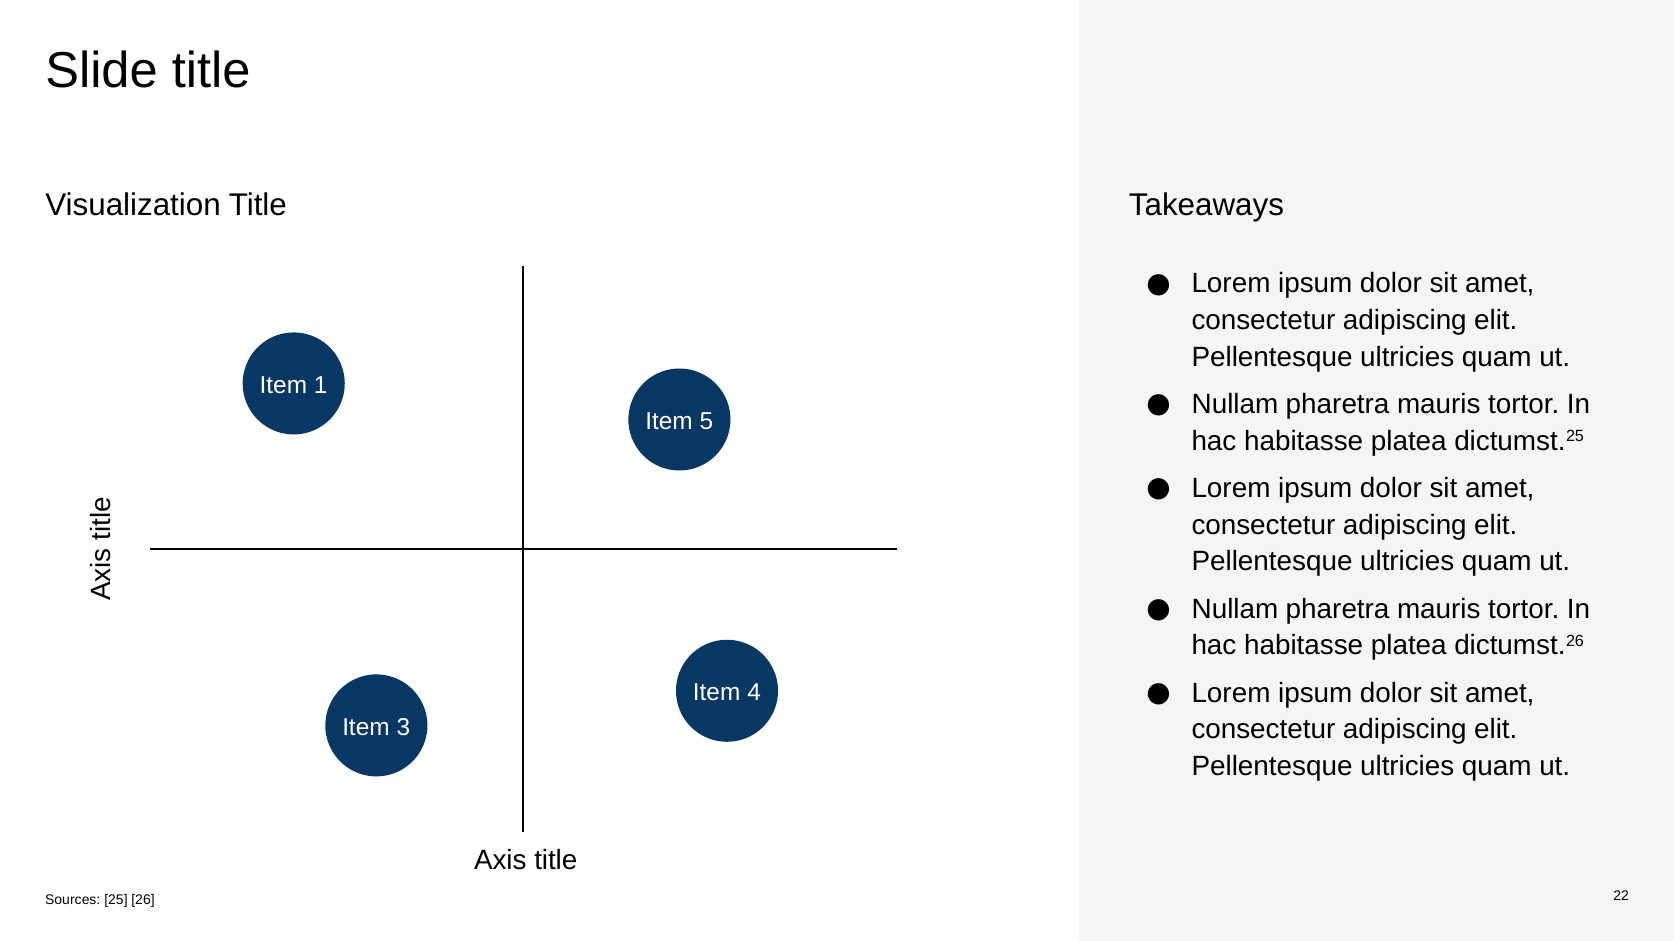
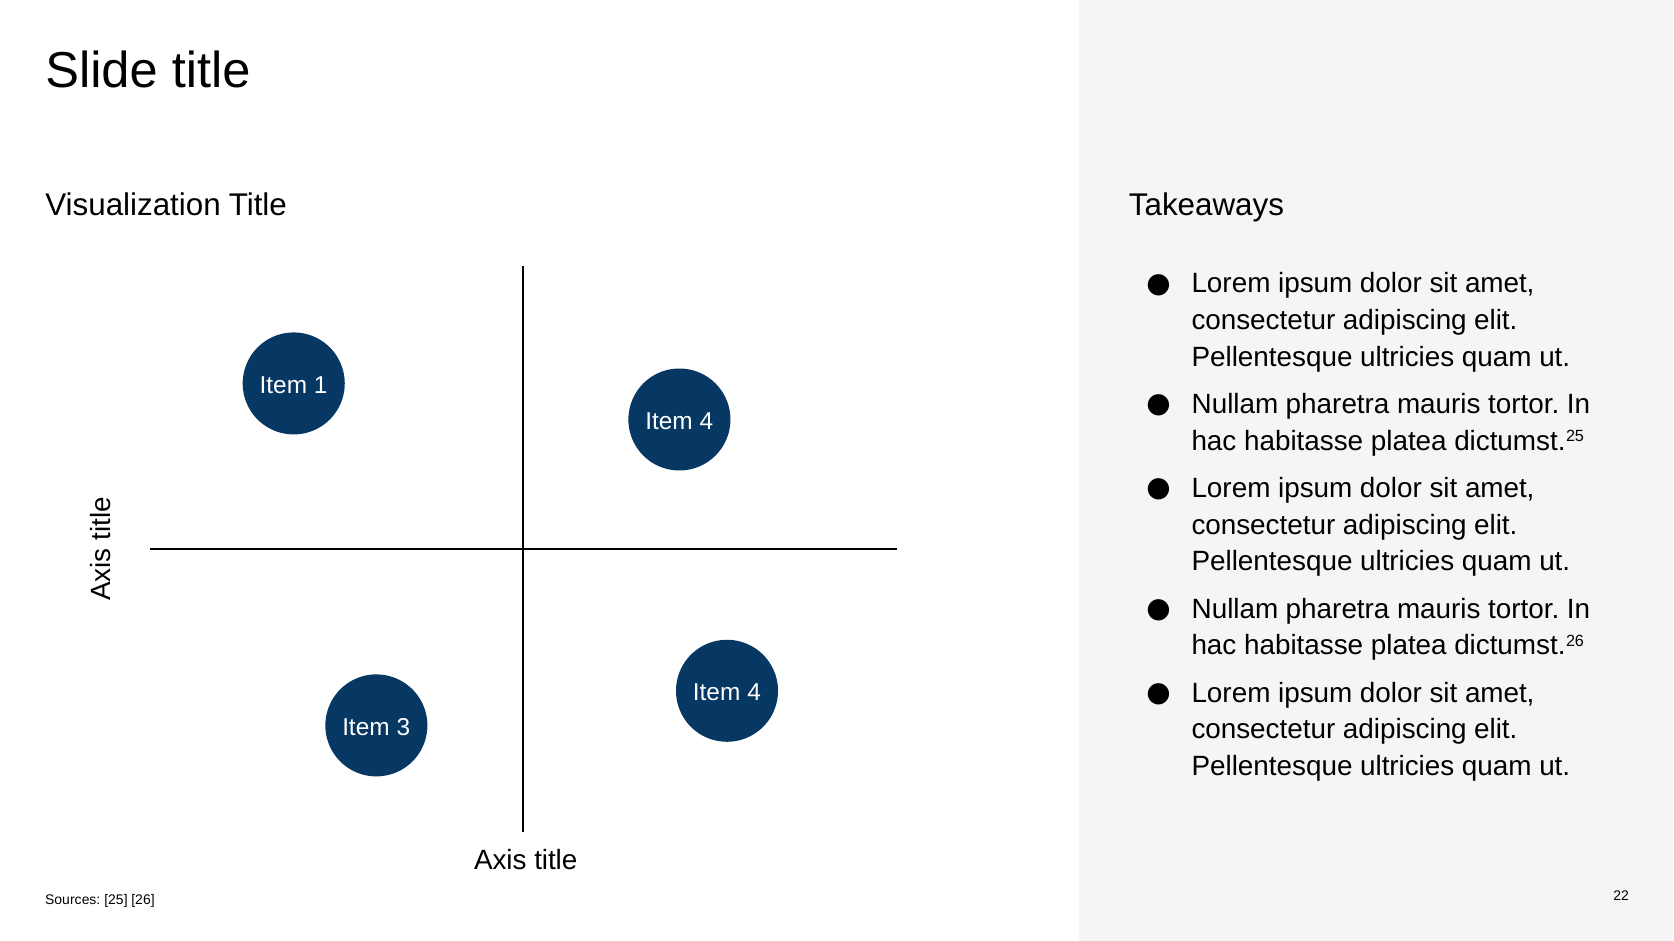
5: 5 -> 4 (706, 421)
